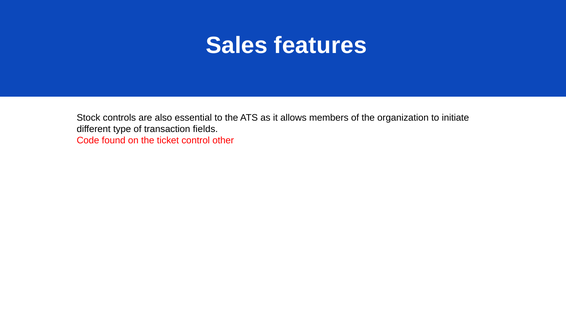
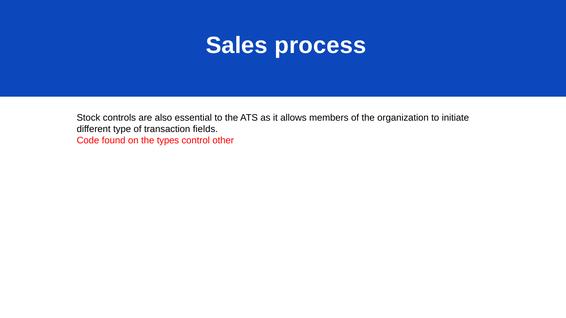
features: features -> process (320, 45)
ticket: ticket -> types (168, 141)
